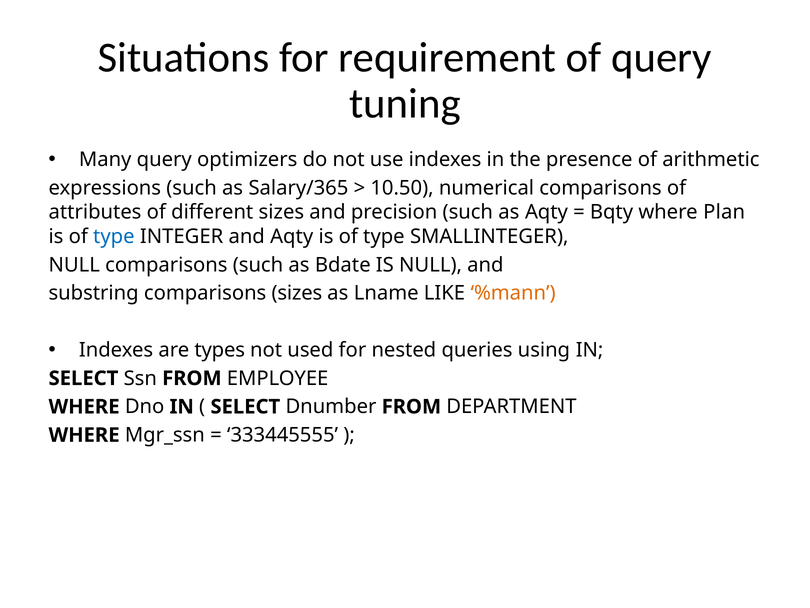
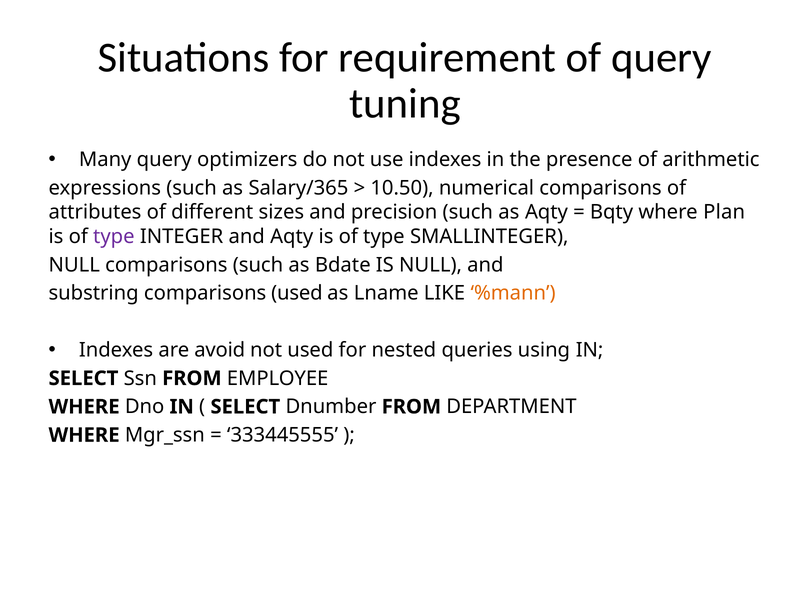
type colour: blue -> purple (114, 236)
comparisons sizes: sizes -> used (297, 293)
types: types -> avoid (220, 350)
